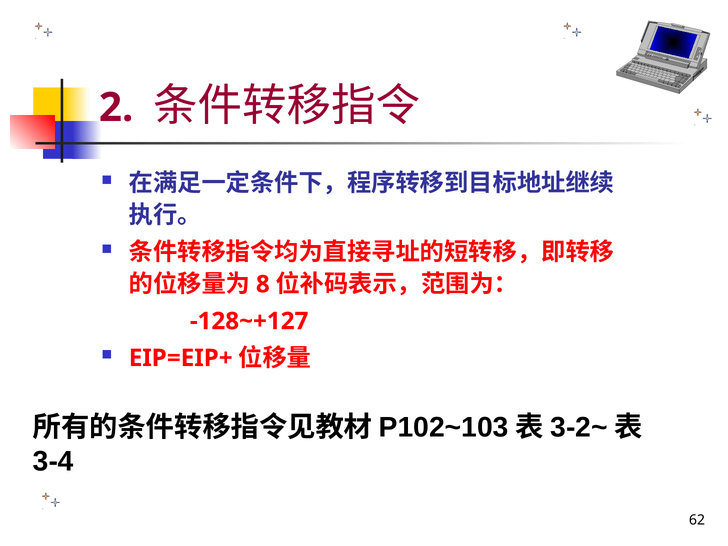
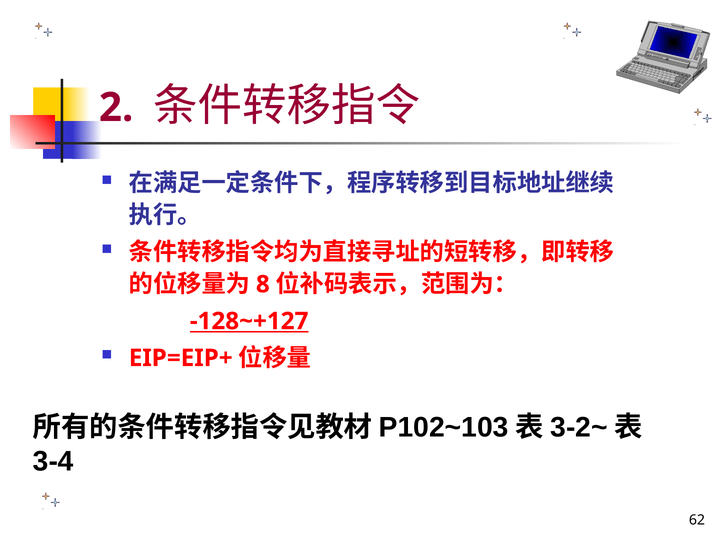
-128~+127 underline: none -> present (249, 321)
